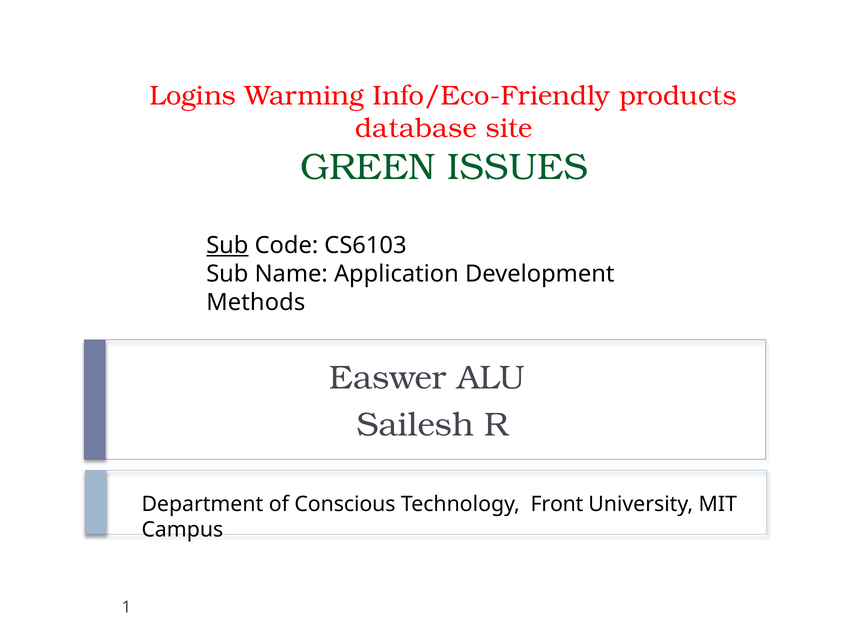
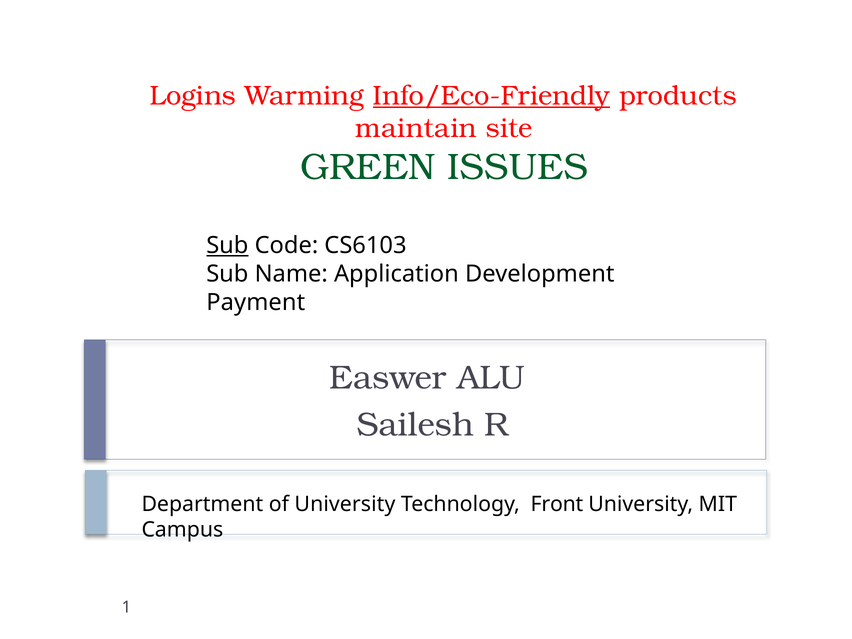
Info/Eco-Friendly underline: none -> present (492, 96)
database: database -> maintain (416, 128)
Methods: Methods -> Payment (256, 302)
of Conscious: Conscious -> University (345, 504)
